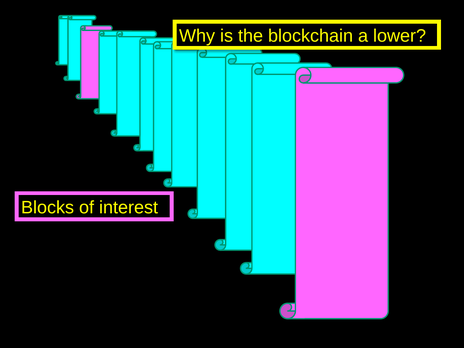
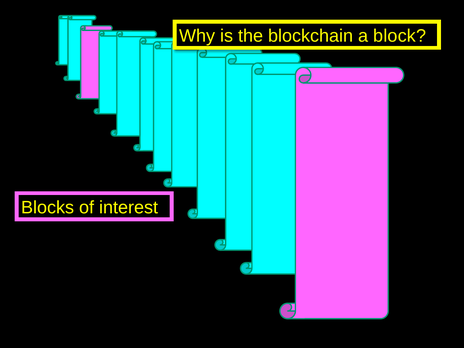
lower: lower -> block (400, 36)
